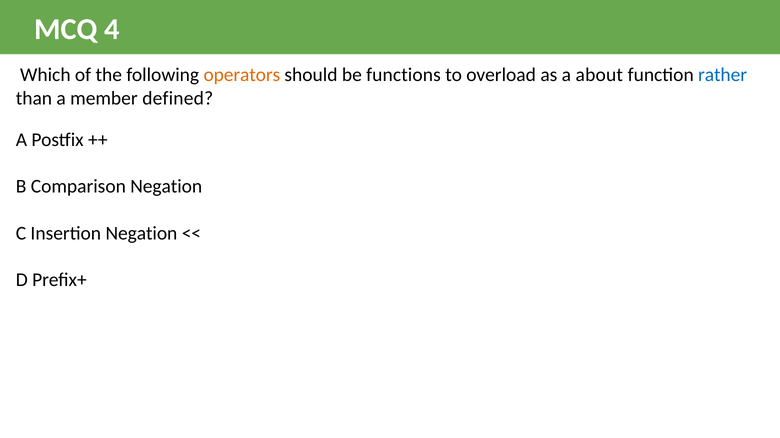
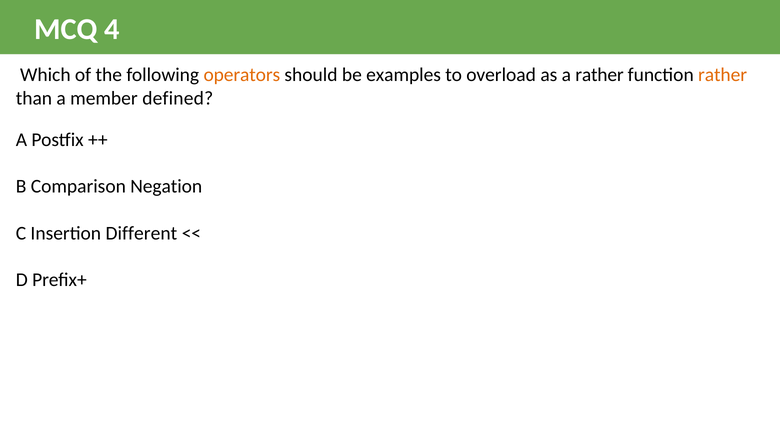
functions: functions -> examples (404, 75)
a about: about -> rather (599, 75)
rather colour: blue -> orange (723, 75)
Insertion Negation: Negation -> Different (141, 234)
